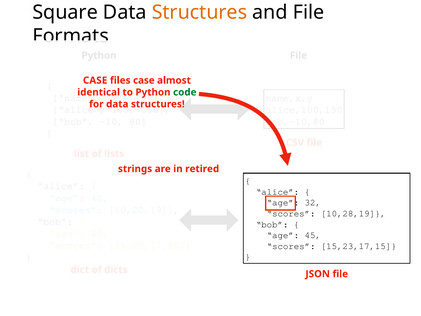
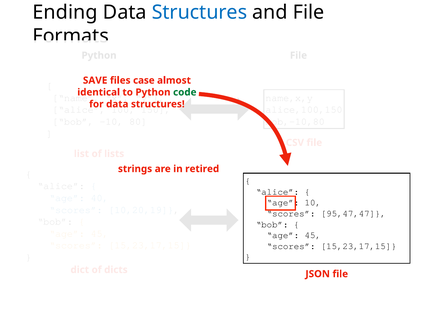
Square: Square -> Ending (65, 12)
Structures colour: orange -> blue (199, 12)
CASE: CASE -> SAVE (95, 80)
32: 32 -> 10 (313, 202)
10,28,19: 10,28,19 -> 95,47,47 (353, 213)
